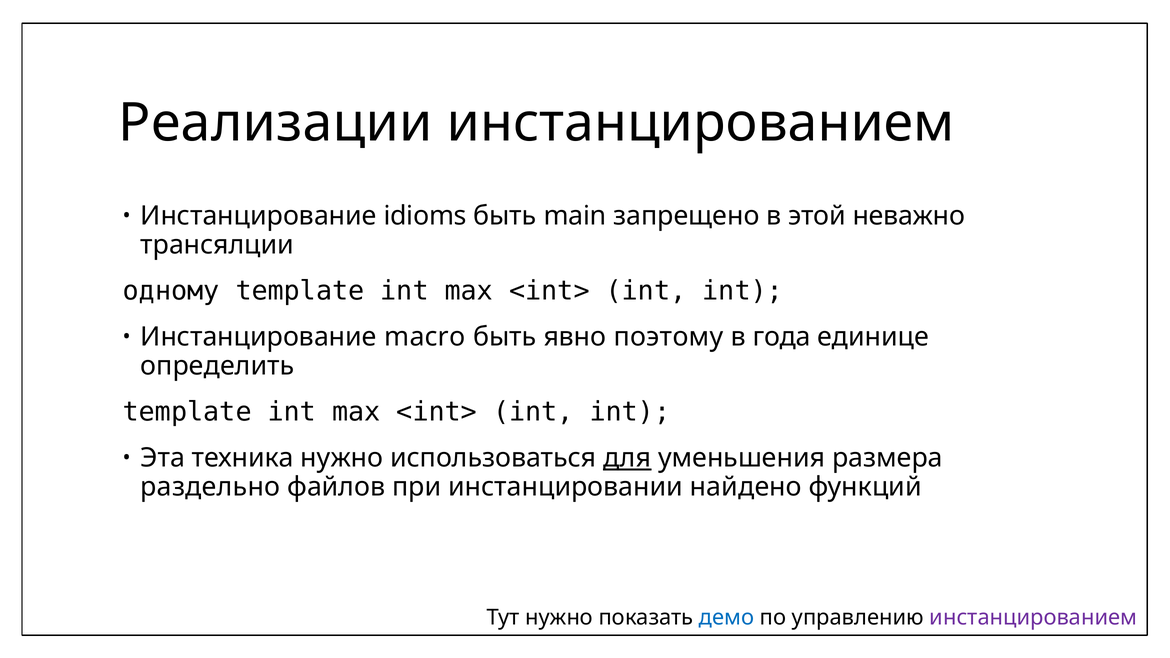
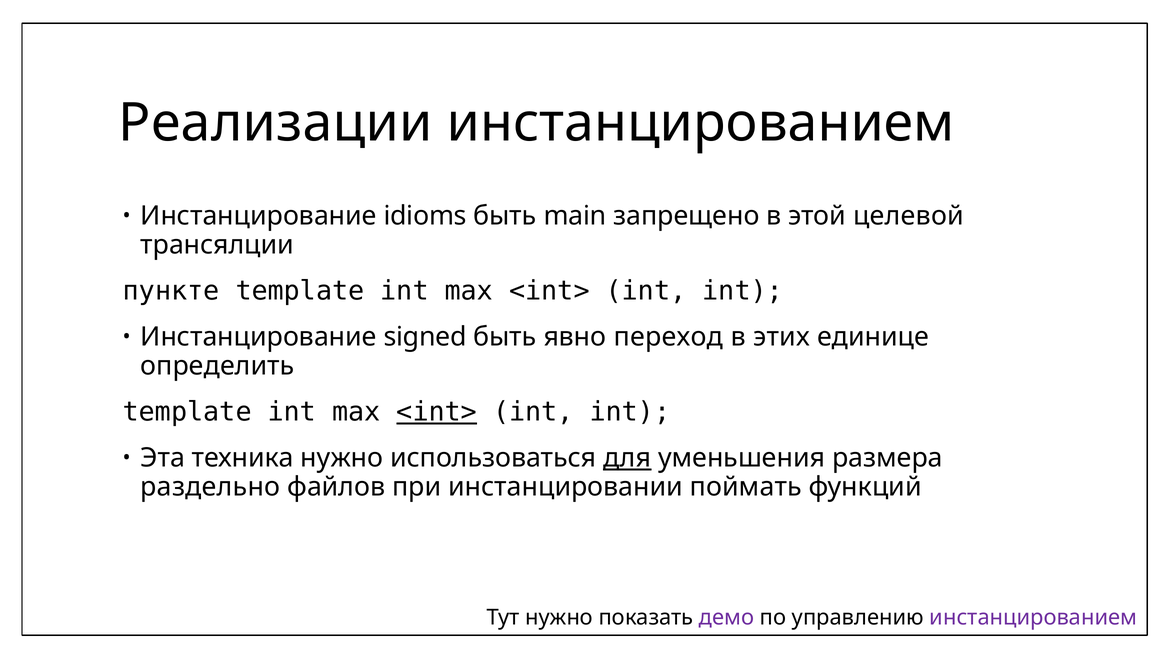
неважно: неважно -> целевой (909, 216)
одному: одному -> пункте (171, 291)
macro: macro -> signed (425, 337)
поэтому: поэтому -> переход (668, 337)
года: года -> этих (782, 337)
<int> underline: none -> present (437, 412)
найдено: найдено -> поймать (746, 487)
демо colour: blue -> purple (727, 617)
